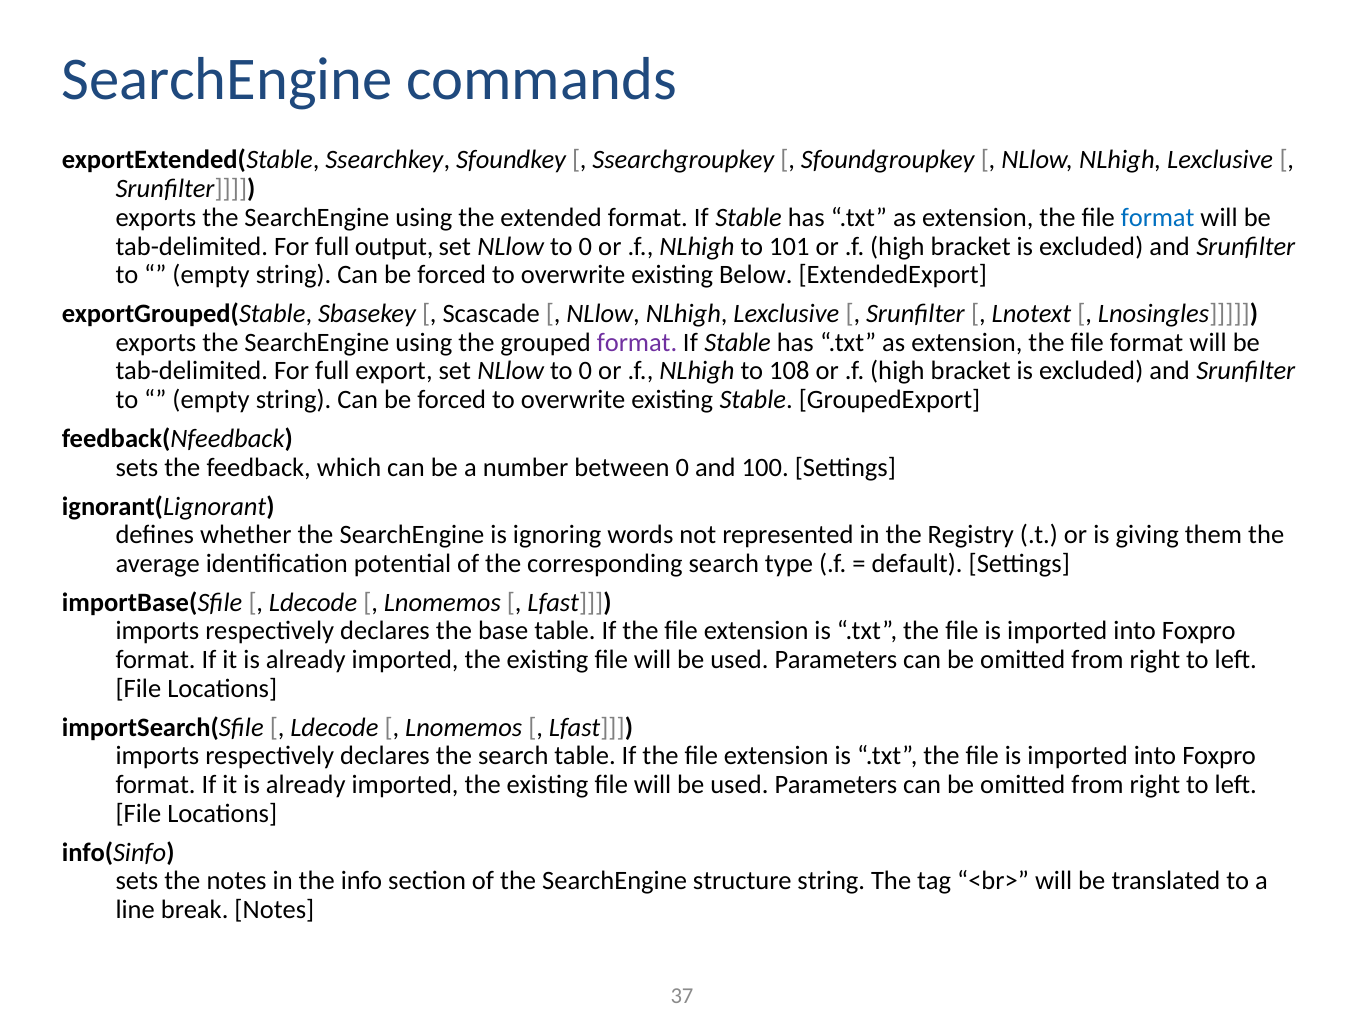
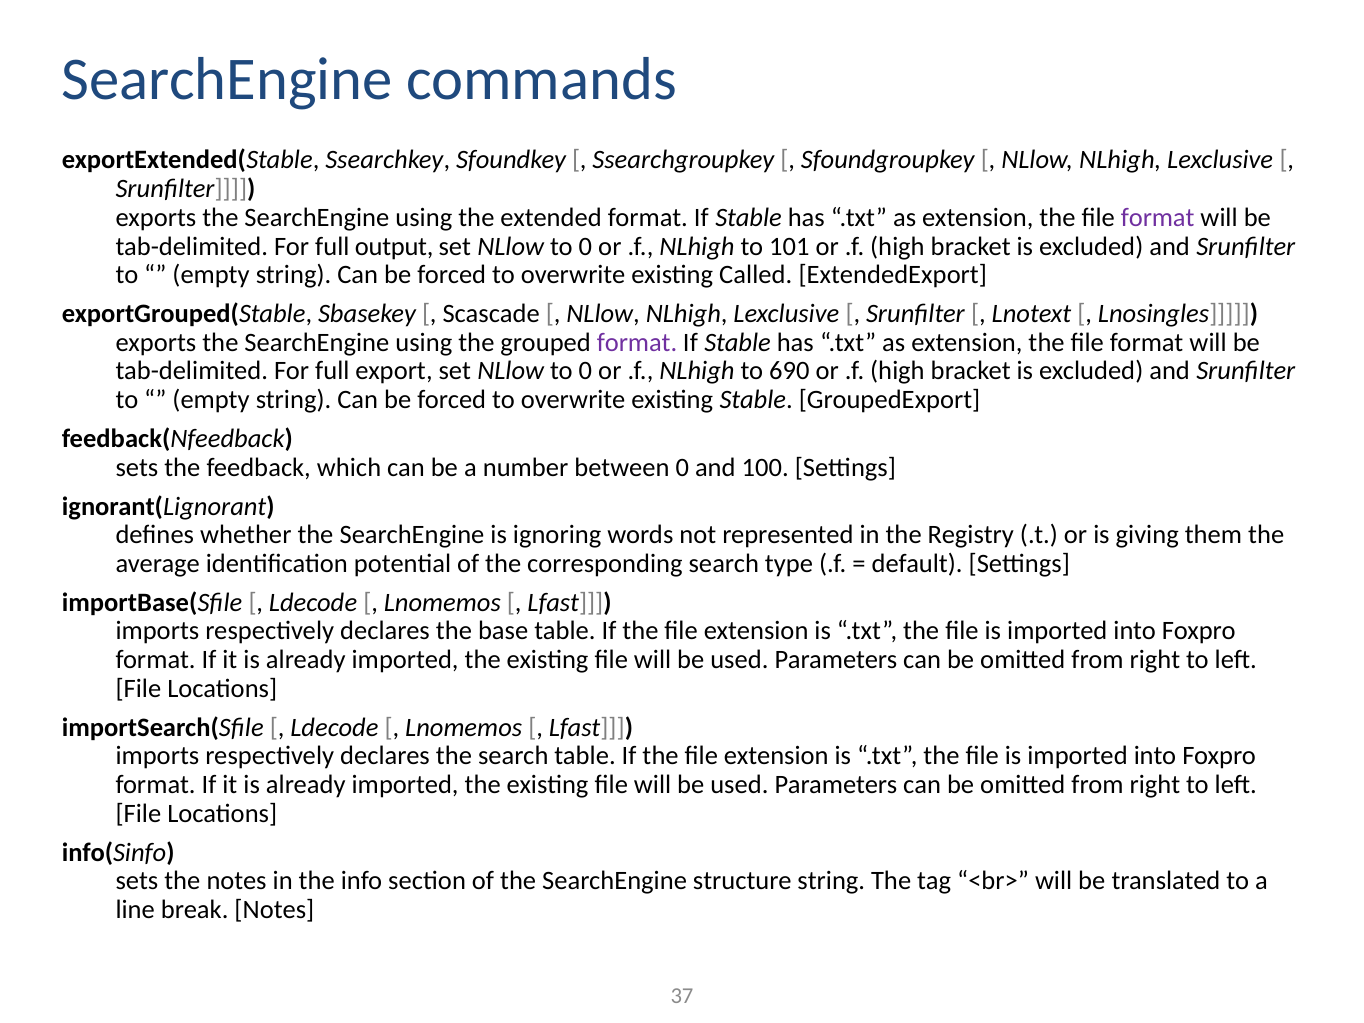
format colour: blue -> purple (1158, 218)
Below: Below -> Called (756, 275)
108: 108 -> 690 (789, 371)
